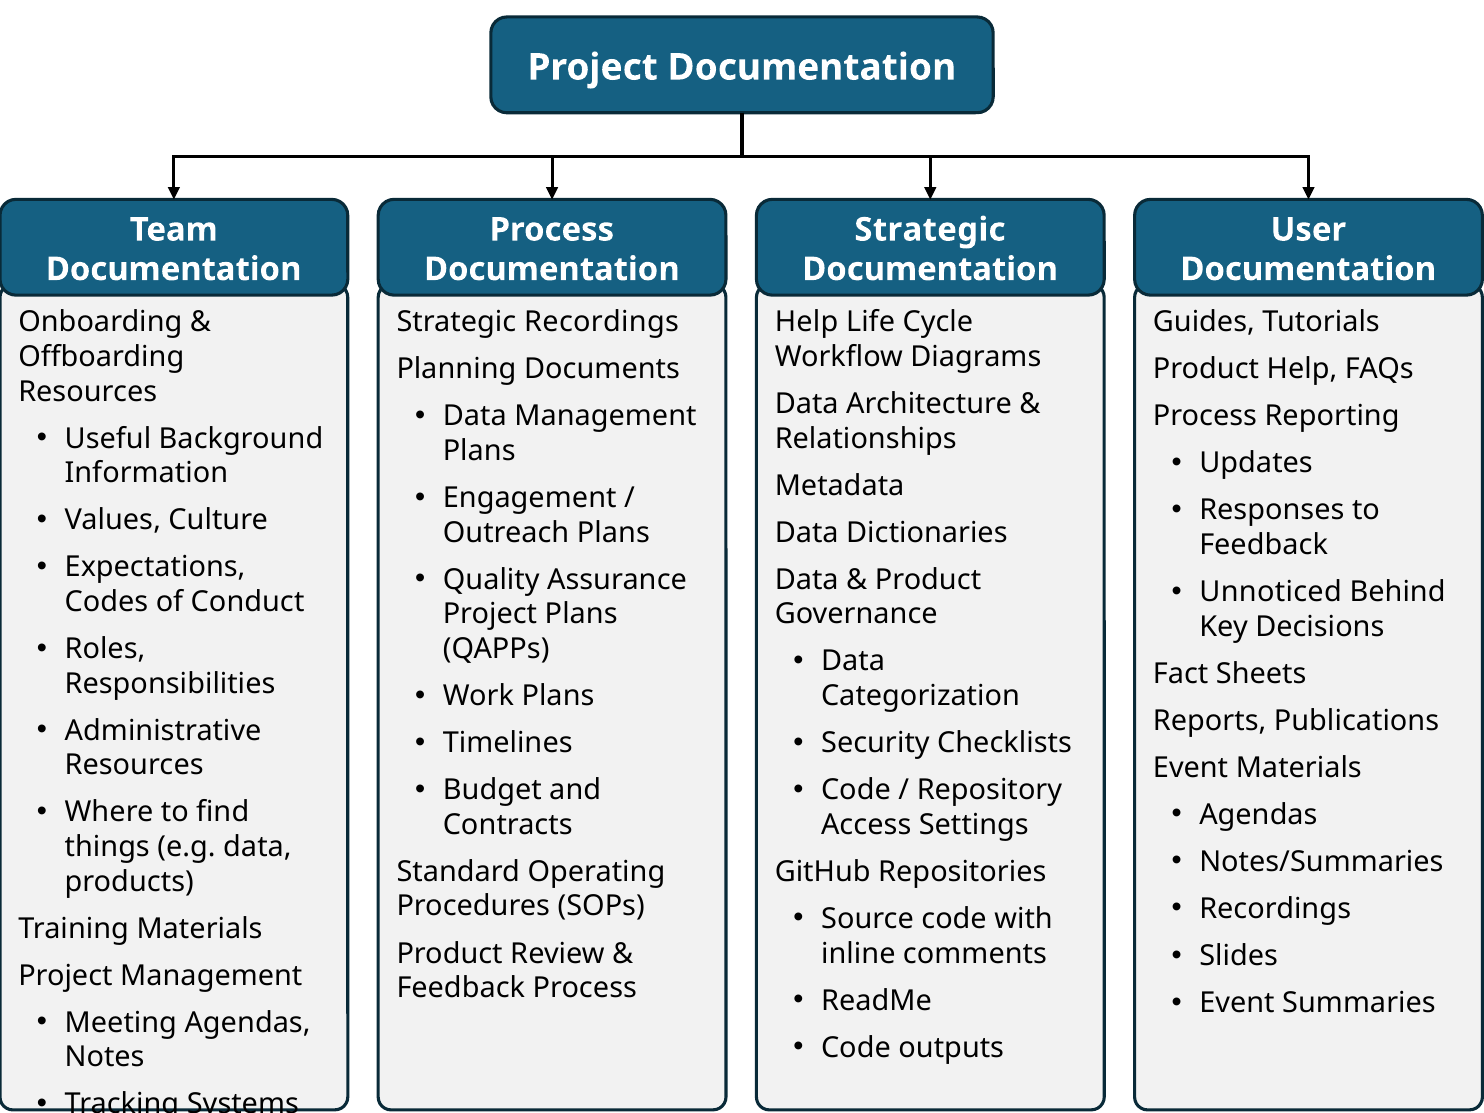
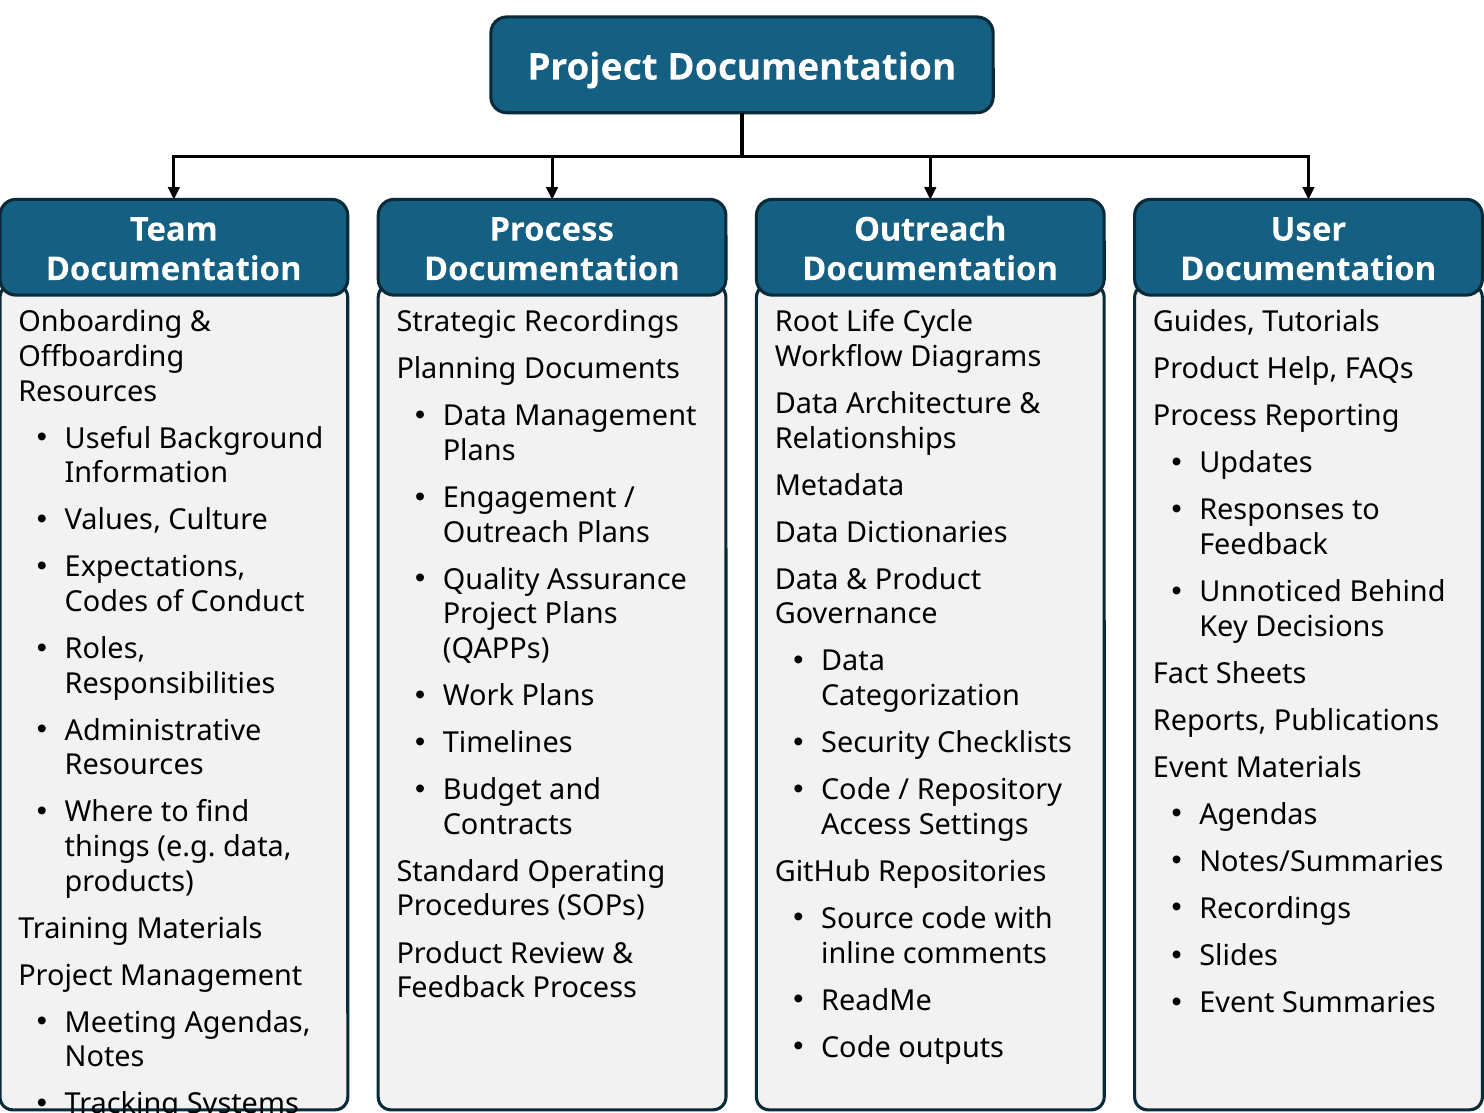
Strategic: Strategic -> Outreach (930, 230)
Help: Help -> Root (807, 322)
